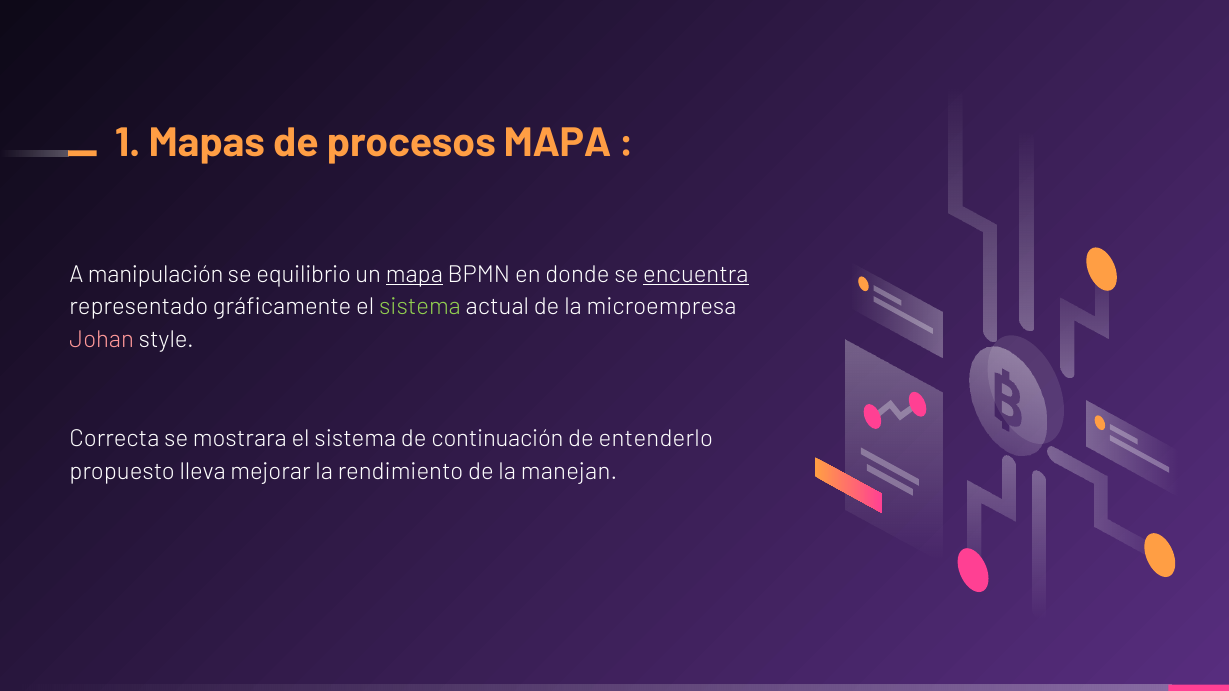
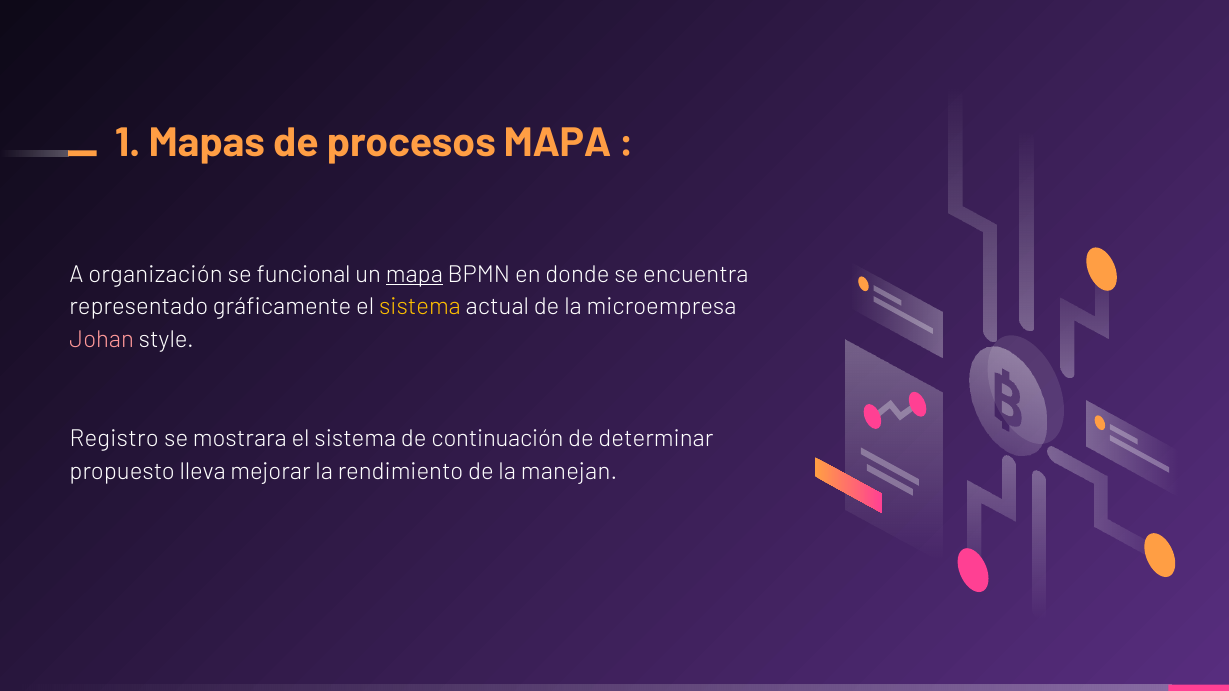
manipulación: manipulación -> organización (155, 274)
equilibrio: equilibrio -> funcional (304, 274)
encuentra underline: present -> none (696, 274)
sistema colour: light green -> yellow (420, 307)
Correcta: Correcta -> Registro (114, 439)
entenderlo: entenderlo -> determinar (656, 439)
